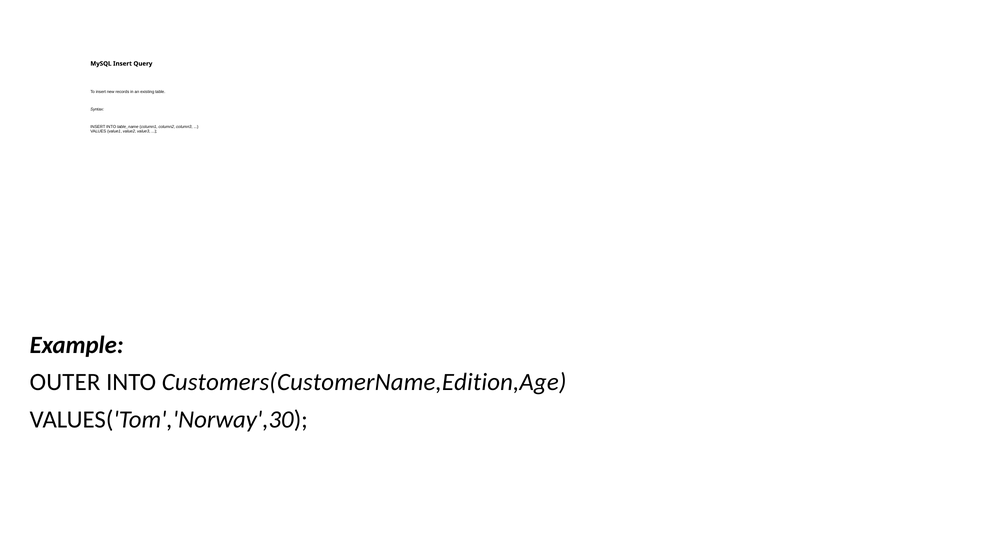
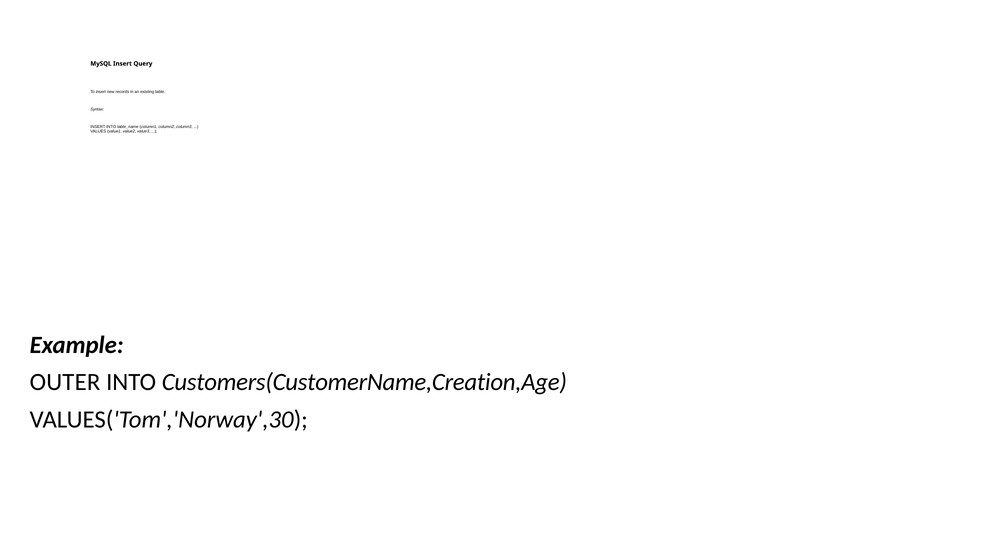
Customers(CustomerName,Edition,Age: Customers(CustomerName,Edition,Age -> Customers(CustomerName,Creation,Age (364, 382)
